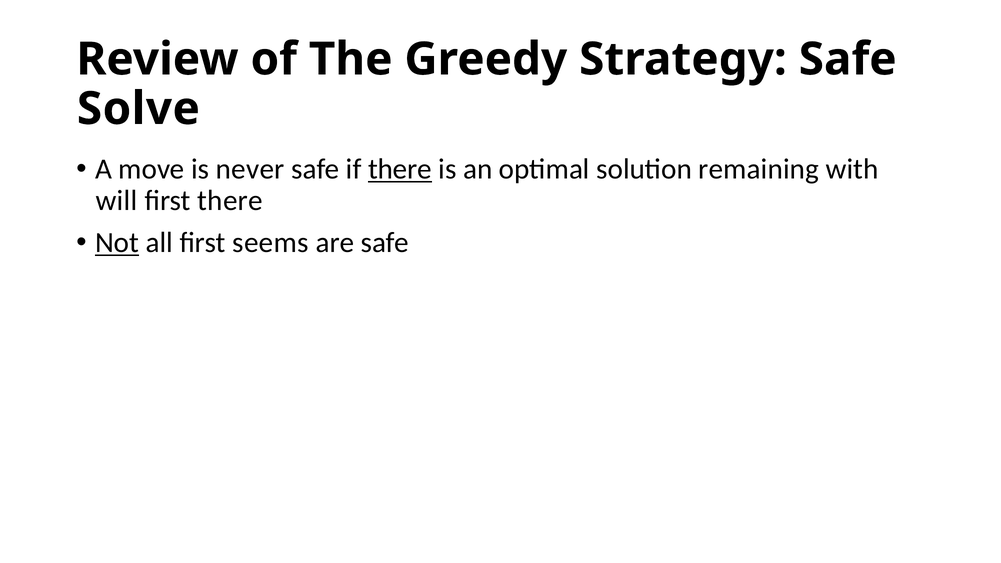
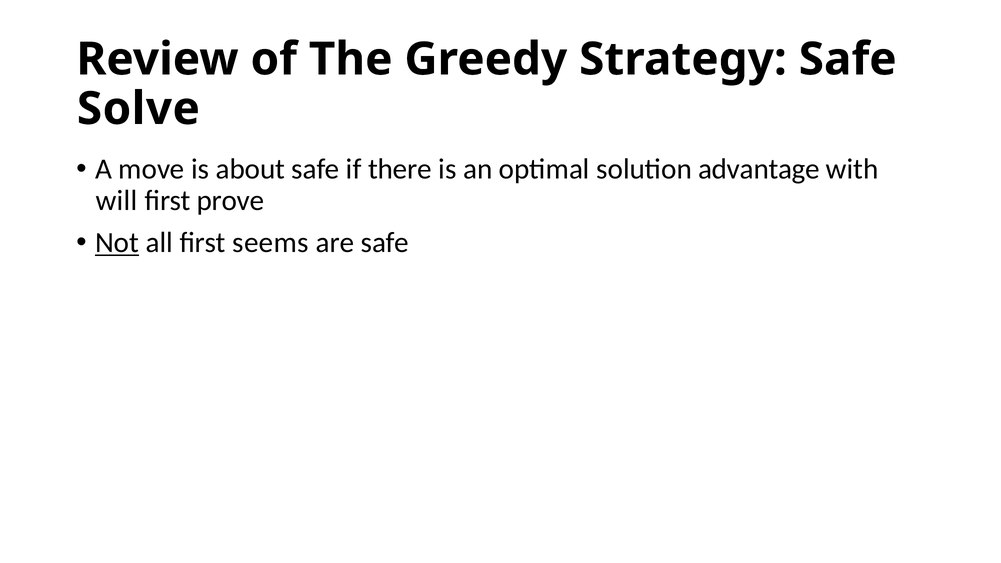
never: never -> about (250, 169)
there underline: present -> none (400, 169)
remaining: remaining -> advantage (759, 169)
first there: there -> prove (230, 201)
